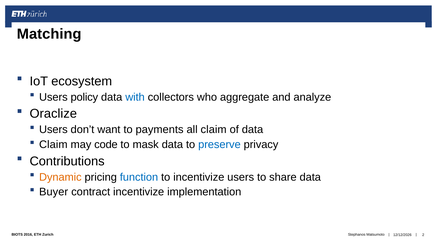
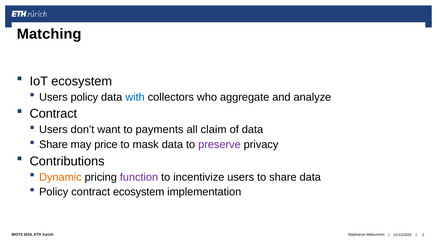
Oraclize: Oraclize -> Contract (53, 114)
Claim: Claim -> Share (53, 144)
code: code -> price (106, 144)
preserve colour: blue -> purple (219, 144)
function colour: blue -> purple (139, 177)
Buyer: Buyer -> Policy (54, 192)
contract incentivize: incentivize -> ecosystem (139, 192)
